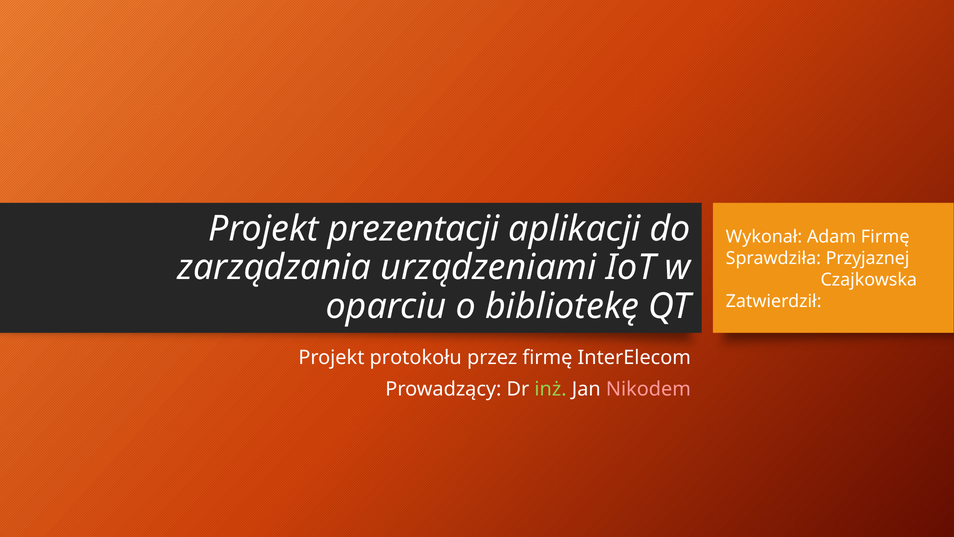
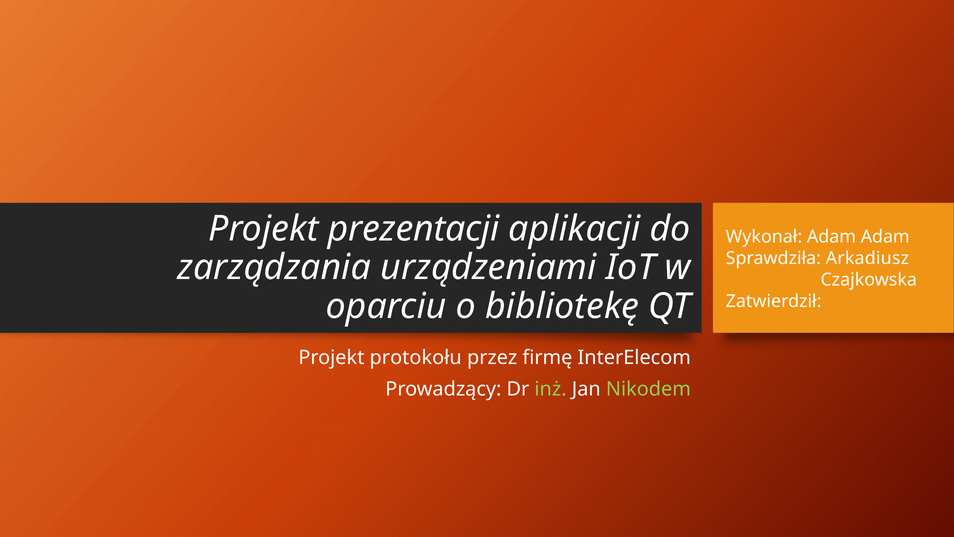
Adam Firmę: Firmę -> Adam (885, 237)
Przyjaznej: Przyjaznej -> Arkadiusz (867, 258)
Nikodem colour: pink -> light green (648, 389)
